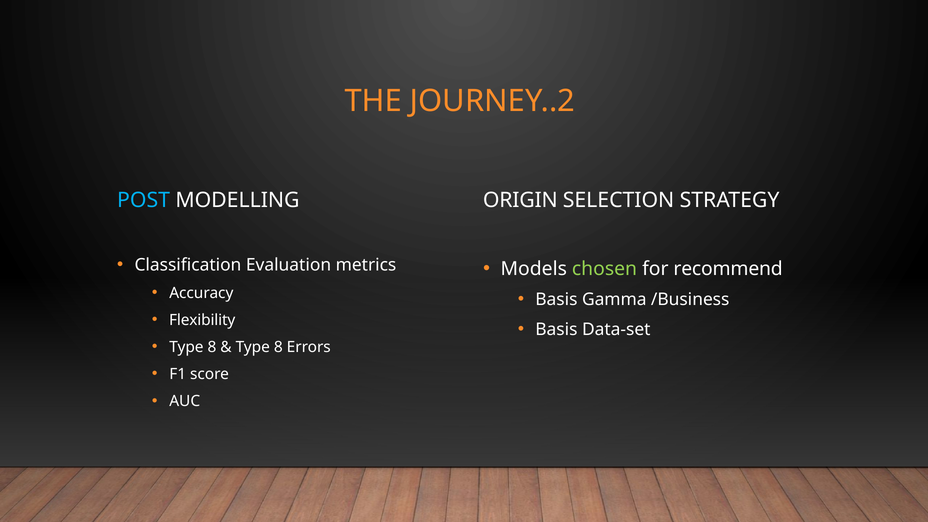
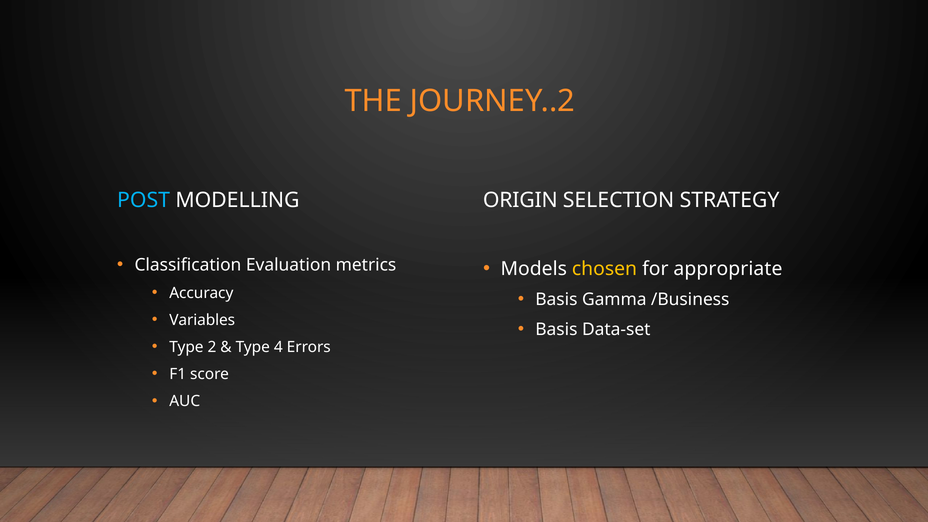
chosen colour: light green -> yellow (604, 269)
recommend: recommend -> appropriate (728, 269)
Flexibility: Flexibility -> Variables (202, 320)
8: 8 -> 2 (212, 347)
8: 8 -> 4 (278, 347)
